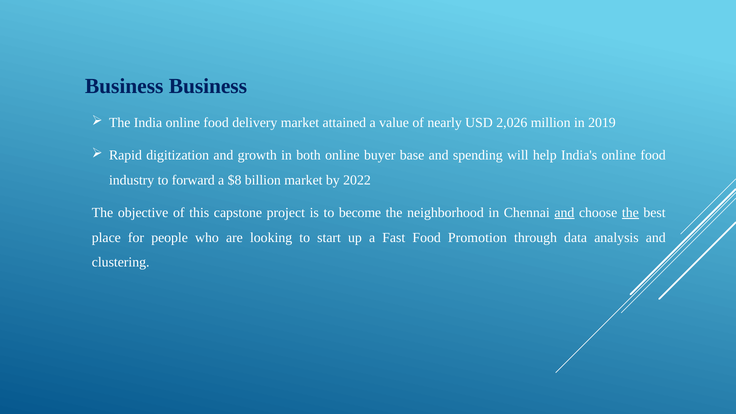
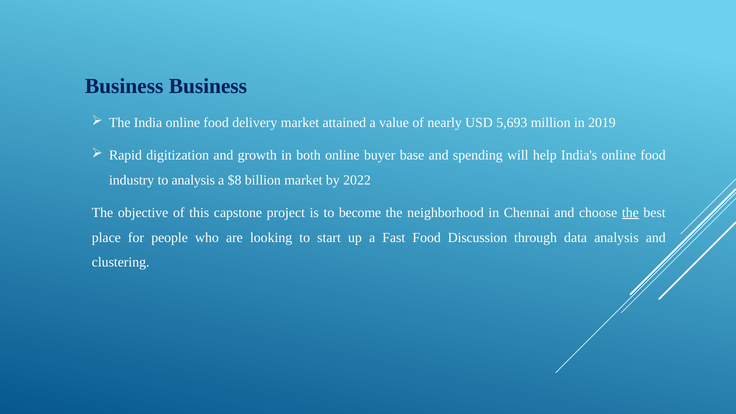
2,026: 2,026 -> 5,693 (512, 123)
to forward: forward -> analysis (193, 180)
and underline: present -> none (564, 213)
Promotion: Promotion -> Discussion (478, 237)
